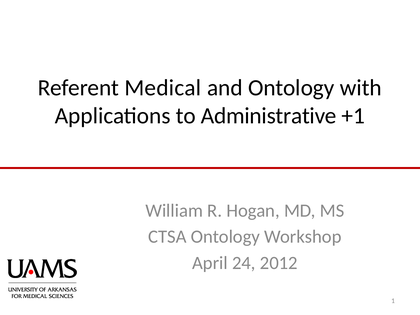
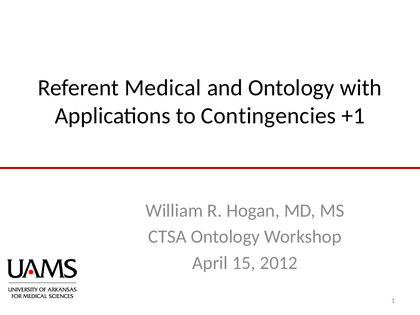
Administrative: Administrative -> Contingencies (269, 116)
24: 24 -> 15 (244, 263)
